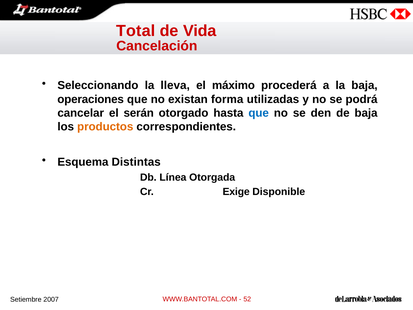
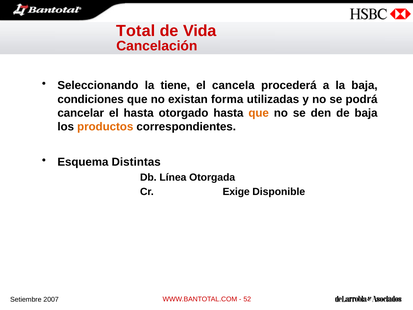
lleva: lleva -> tiene (175, 85)
máximo: máximo -> cancela (233, 85)
operaciones: operaciones -> condiciones (91, 99)
el serán: serán -> hasta (139, 113)
que colour: blue -> orange (259, 113)
